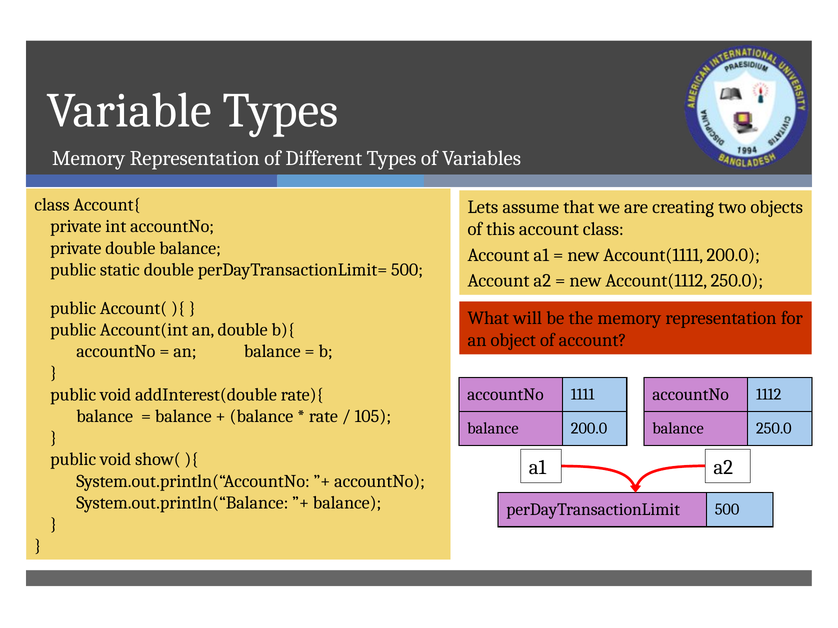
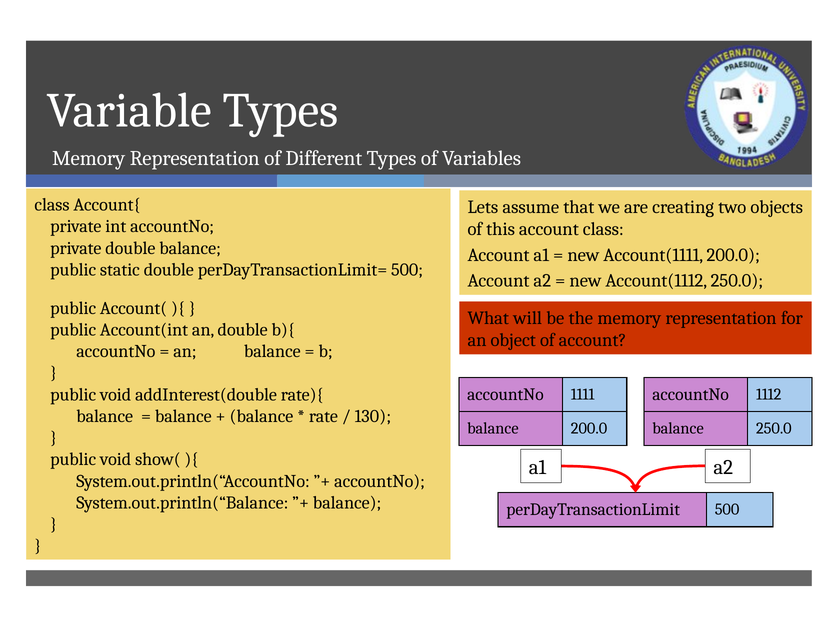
105: 105 -> 130 (373, 417)
